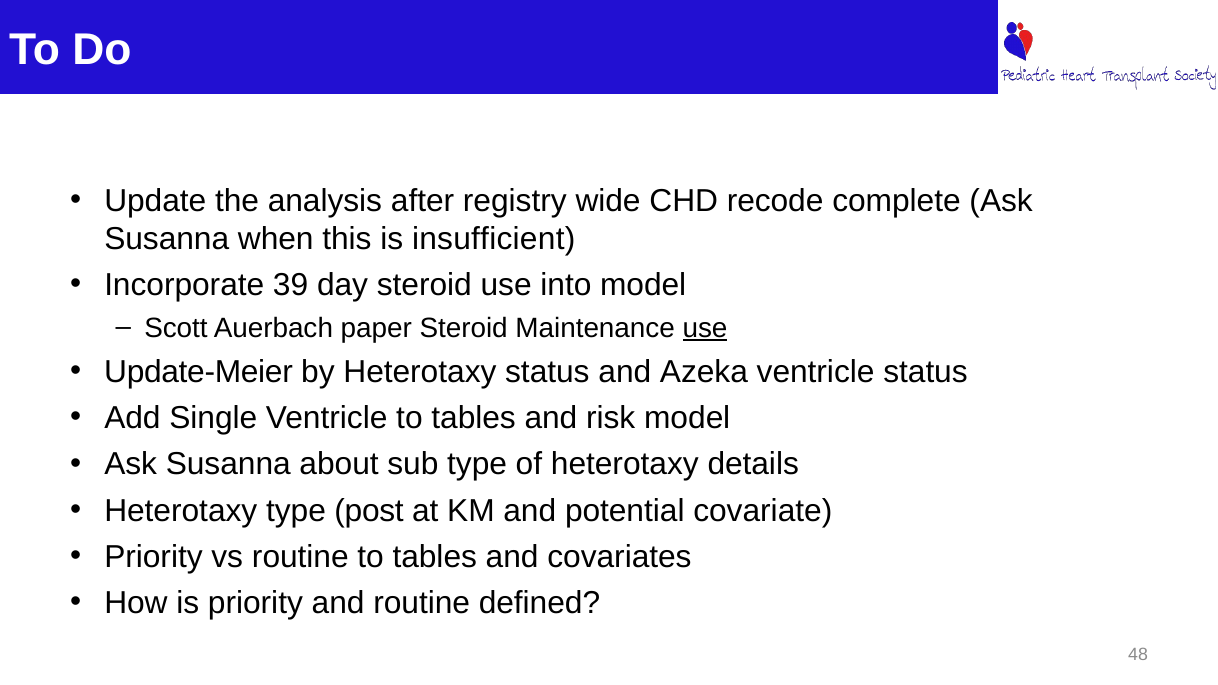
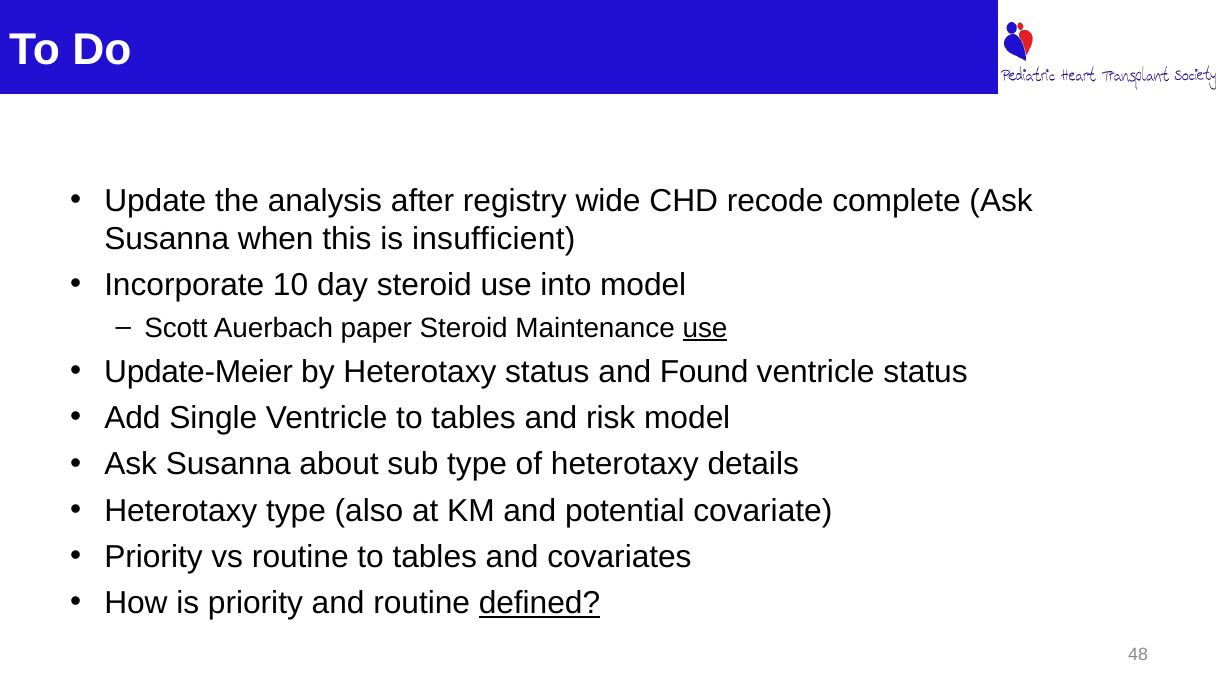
39: 39 -> 10 (291, 285)
Azeka: Azeka -> Found (704, 372)
post: post -> also (369, 511)
defined underline: none -> present (539, 603)
